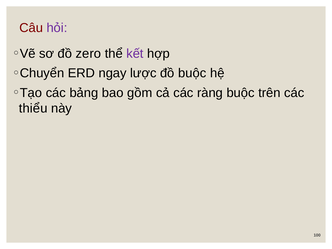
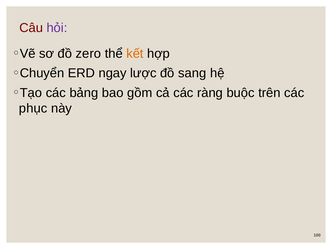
kết colour: purple -> orange (135, 54)
đồ buộc: buộc -> sang (192, 73)
thiểu: thiểu -> phục (33, 108)
